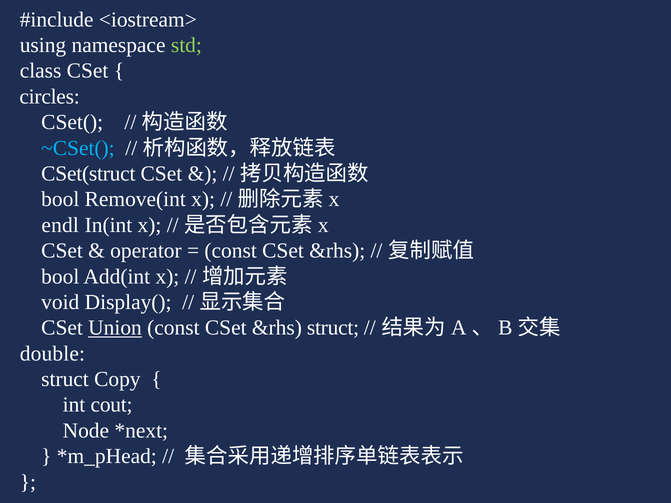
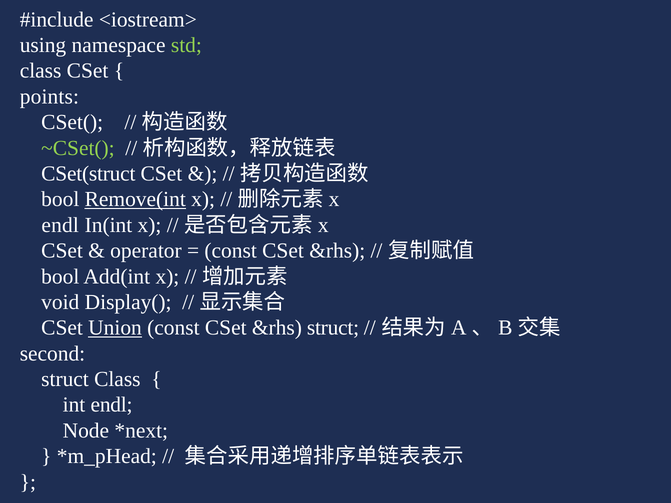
circles: circles -> points (49, 97)
~CSet( colour: light blue -> light green (78, 148)
Remove(int underline: none -> present (135, 199)
double: double -> second (52, 354)
struct Copy: Copy -> Class (117, 379)
int cout: cout -> endl (112, 405)
